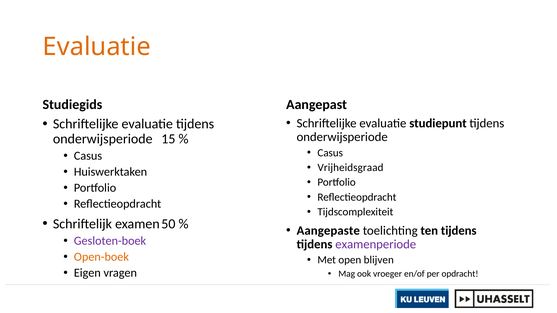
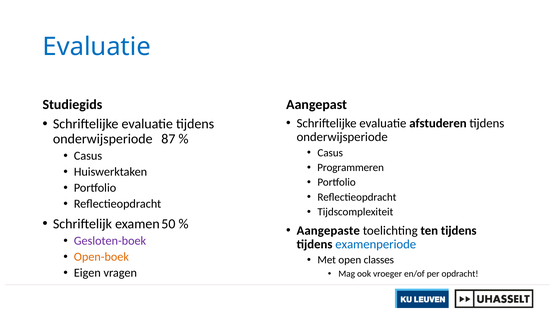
Evaluatie colour: orange -> blue (97, 47)
studiepunt: studiepunt -> afstuderen (438, 123)
15: 15 -> 87 (168, 139)
Vrijheidsgraad: Vrijheidsgraad -> Programmeren (351, 168)
examenperiode colour: purple -> blue (376, 245)
blijven: blijven -> classes (379, 260)
